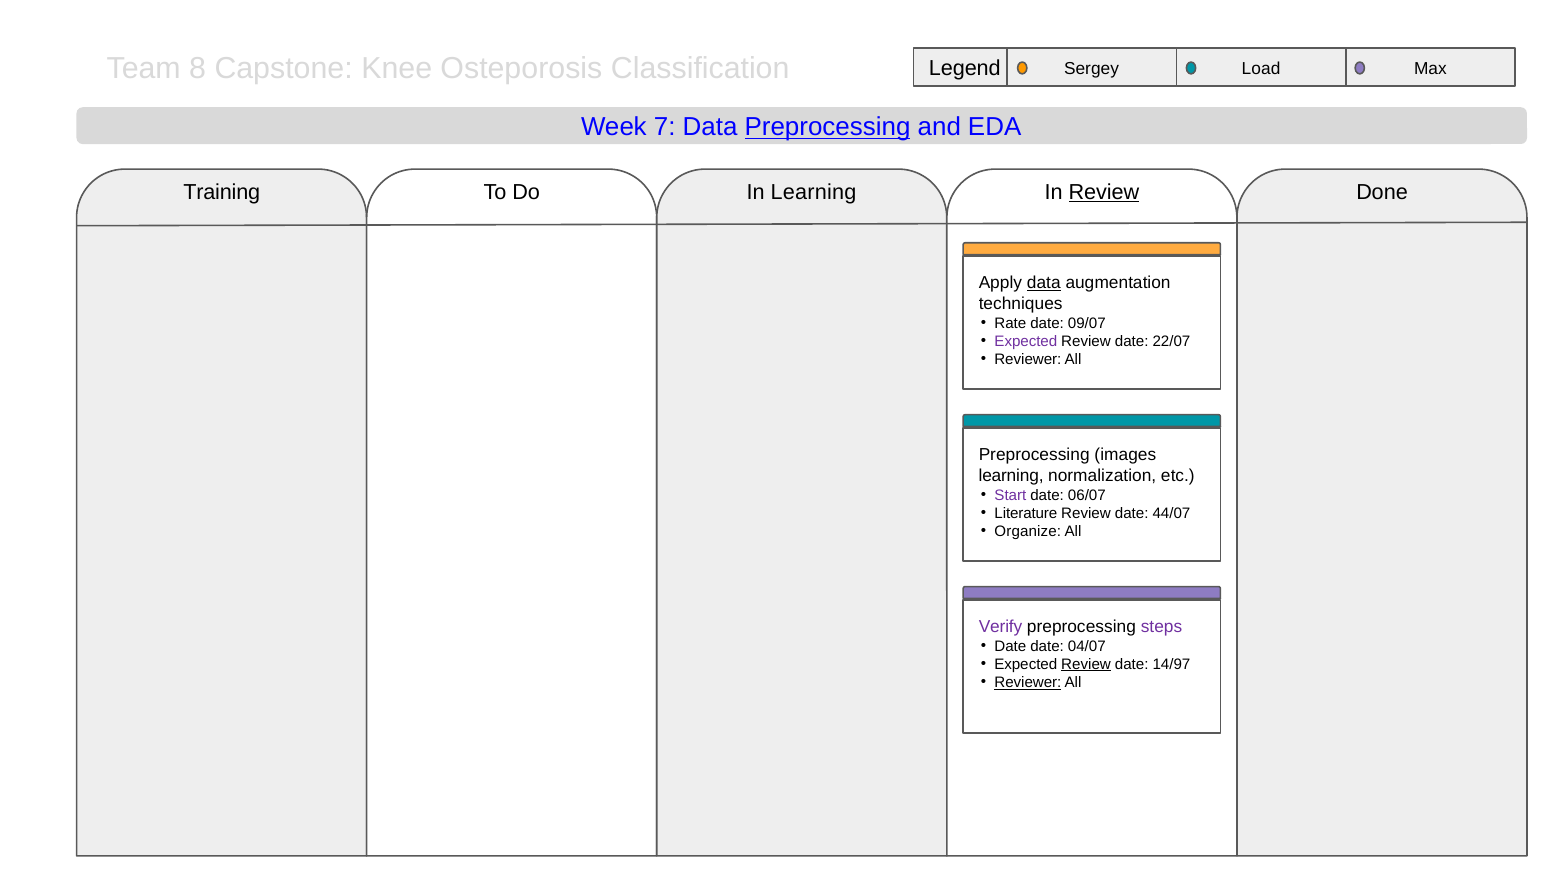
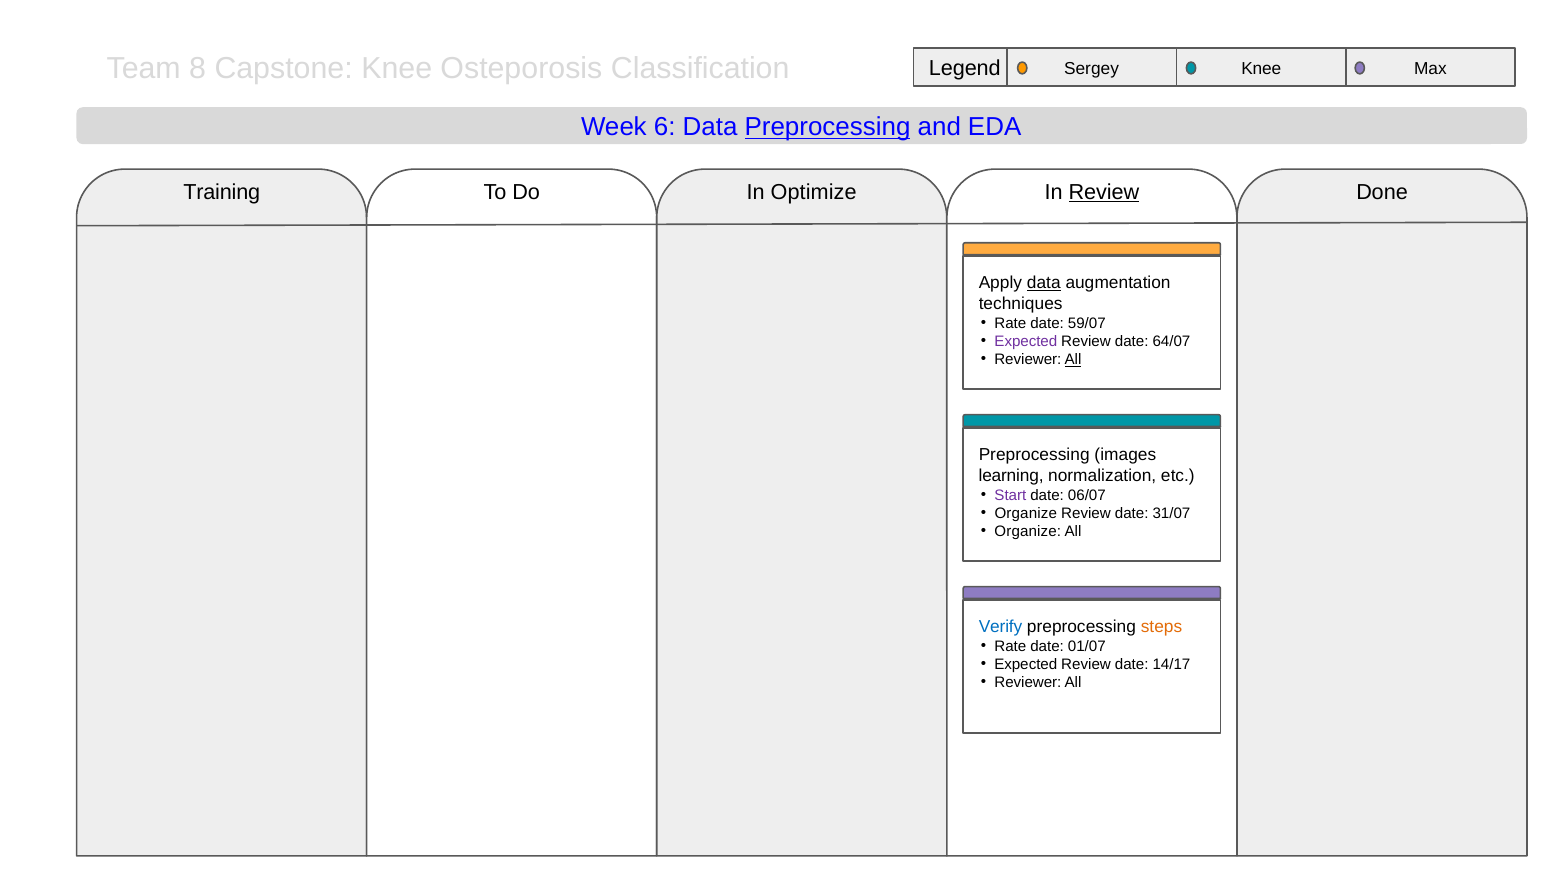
Load: Load -> Knee (1261, 68)
7: 7 -> 6 (665, 127)
In Learning: Learning -> Optimize (814, 192)
09/07: 09/07 -> 59/07 (1087, 323)
22/07: 22/07 -> 64/07 (1171, 341)
All underline: none -> present (1073, 359)
Literature: Literature -> Organize (1026, 513)
44/07: 44/07 -> 31/07 (1171, 513)
Verify colour: purple -> blue (1001, 627)
steps colour: purple -> orange (1161, 627)
Date: Date -> Rate (1010, 646)
04/07: 04/07 -> 01/07 (1087, 646)
Review underline: present -> none (1086, 664)
14/97: 14/97 -> 14/17 (1171, 664)
Reviewer underline: present -> none (1028, 682)
